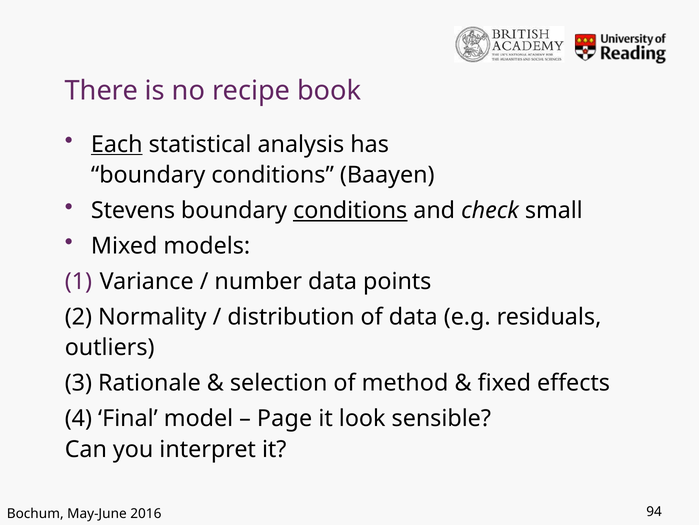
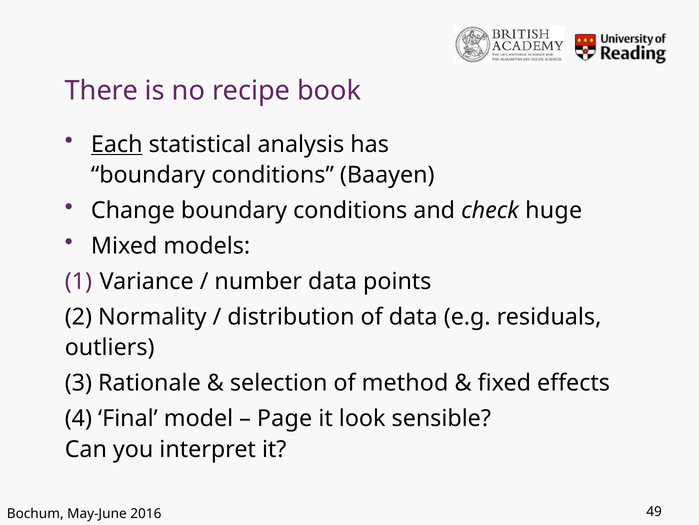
Stevens: Stevens -> Change (133, 210)
conditions underline: present -> none (350, 210)
small: small -> huge (554, 210)
94: 94 -> 49 (654, 511)
